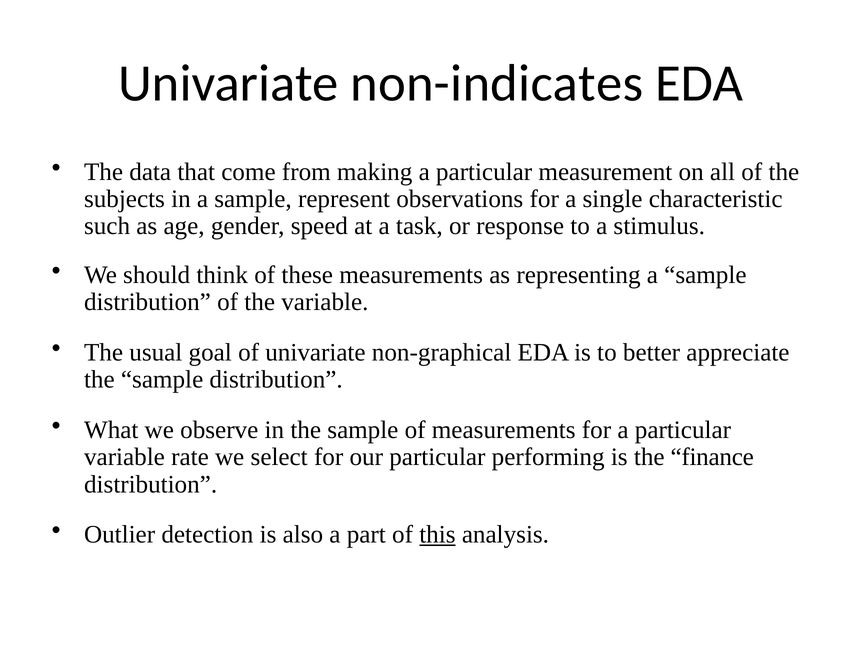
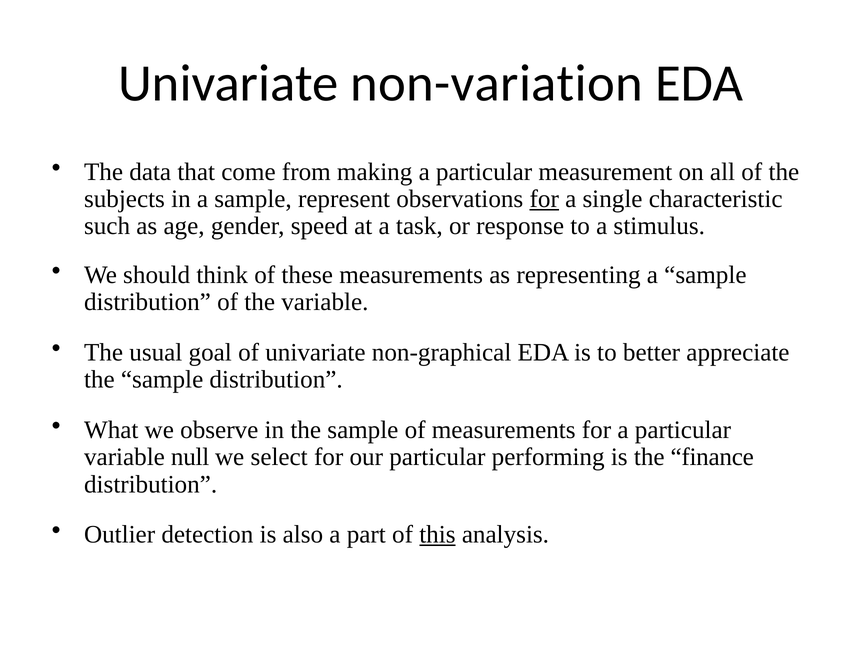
non-indicates: non-indicates -> non-variation (497, 83)
for underline: none -> present (544, 199)
rate: rate -> null (190, 457)
